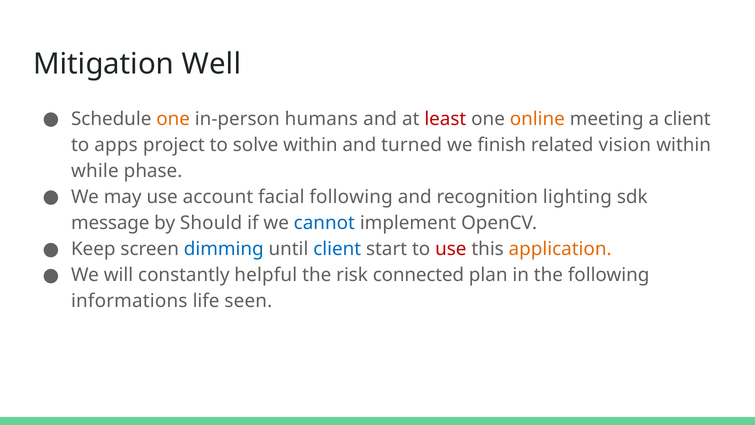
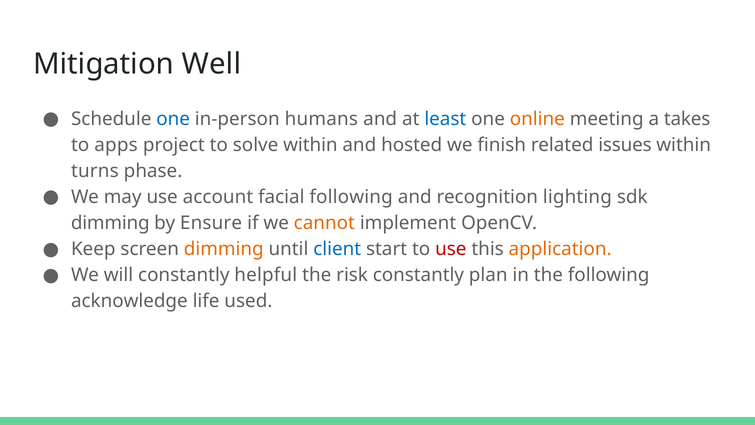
one colour: orange -> blue (173, 119)
least colour: red -> blue (445, 119)
a client: client -> takes (687, 119)
turned: turned -> hosted (412, 145)
vision: vision -> issues (625, 145)
while: while -> turns (95, 171)
message: message -> dimming (110, 223)
Should: Should -> Ensure (211, 223)
cannot colour: blue -> orange (324, 223)
dimming colour: blue -> orange (224, 249)
risk connected: connected -> constantly (418, 275)
informations: informations -> acknowledge (129, 301)
seen: seen -> used (248, 301)
